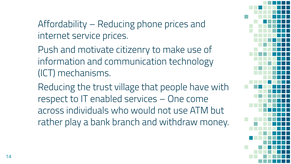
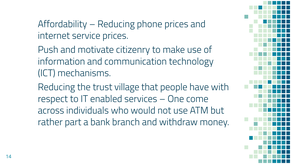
play: play -> part (73, 122)
